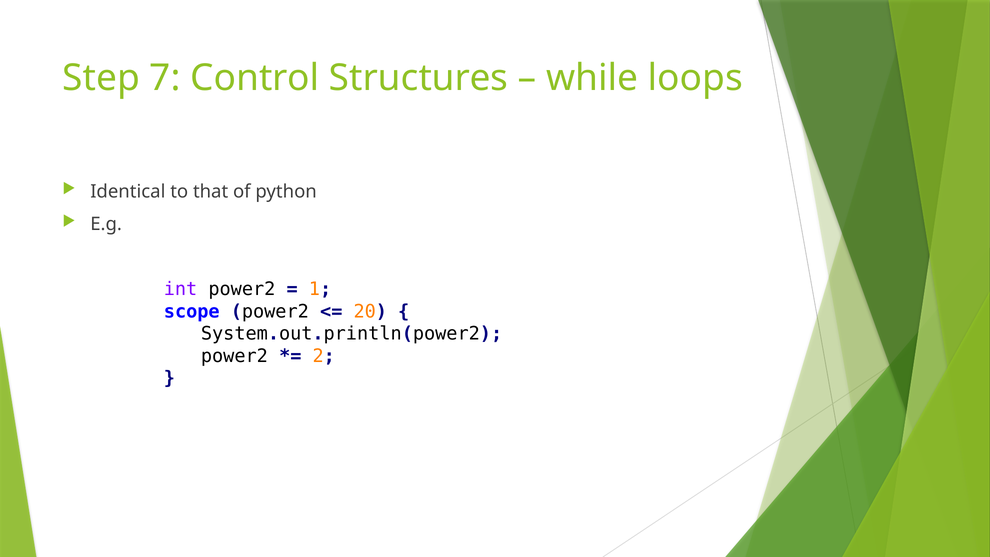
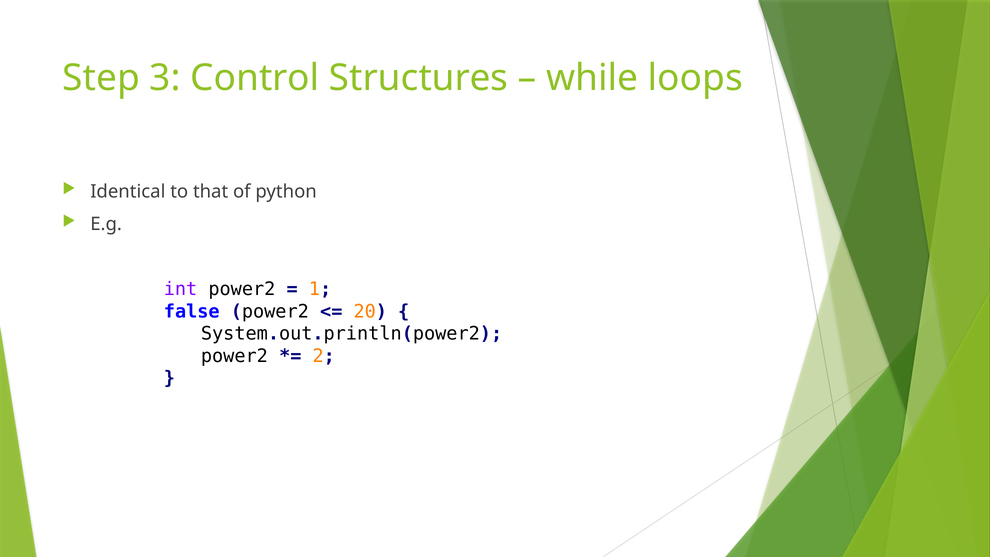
7: 7 -> 3 (165, 78)
scope: scope -> false (192, 311)
